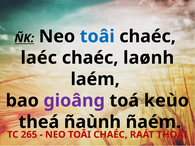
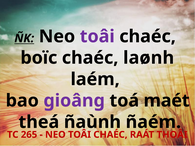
toâi colour: blue -> purple (97, 36)
laéc: laéc -> boïc (39, 58)
keùo: keùo -> maét (167, 101)
